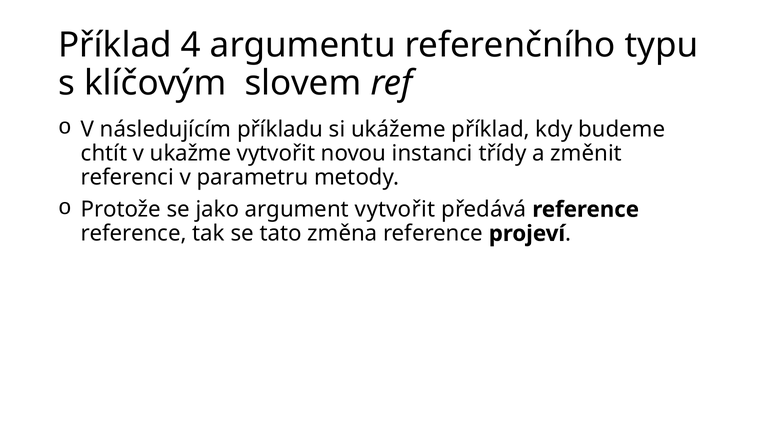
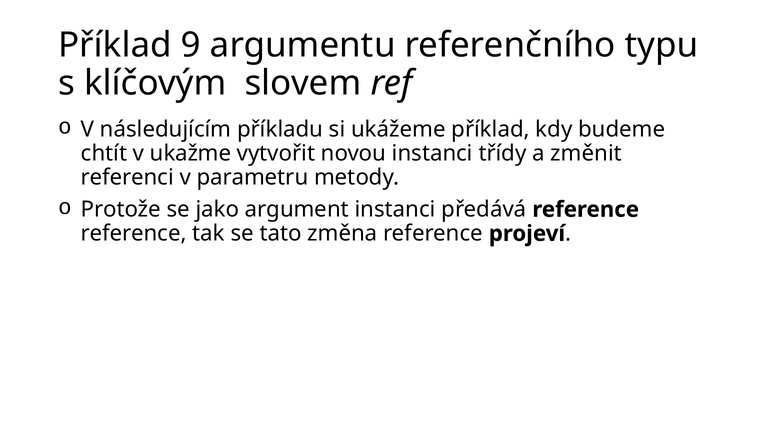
4: 4 -> 9 (191, 45)
argument vytvořit: vytvořit -> instanci (395, 209)
